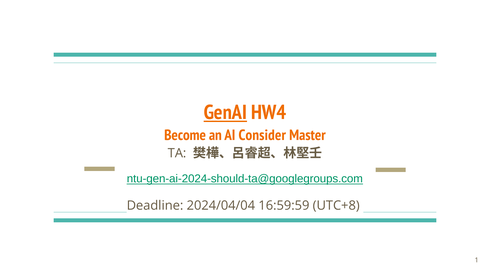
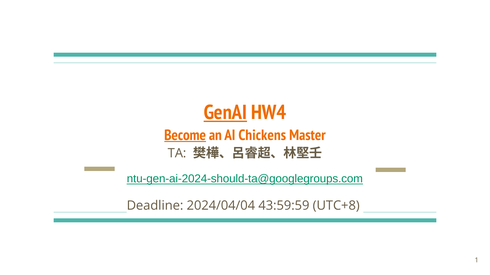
Become underline: none -> present (185, 135)
Consider: Consider -> Chickens (262, 135)
16:59:59: 16:59:59 -> 43:59:59 (284, 206)
